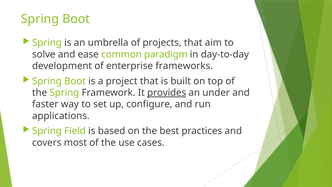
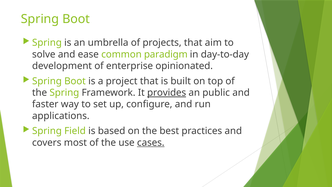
frameworks: frameworks -> opinionated (184, 66)
under: under -> public (216, 93)
cases underline: none -> present (151, 142)
